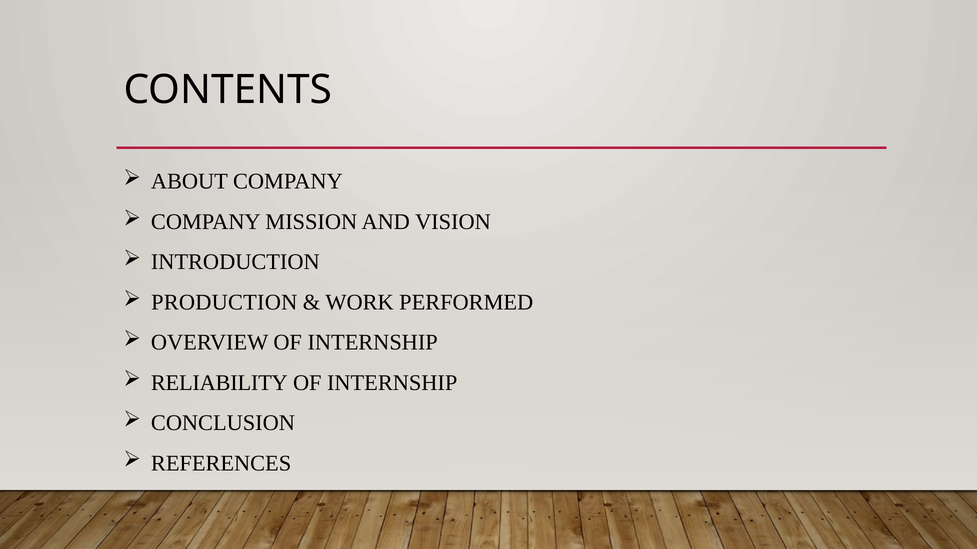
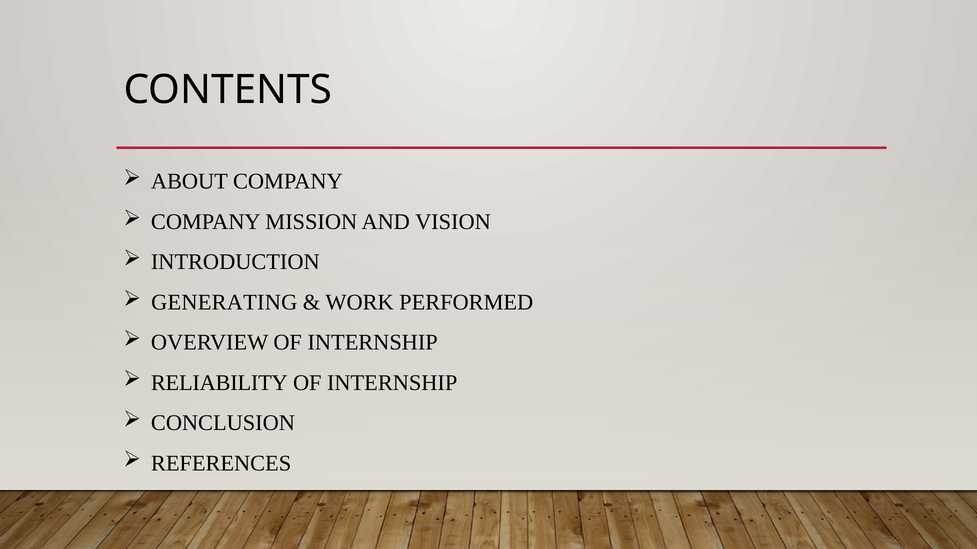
PRODUCTION: PRODUCTION -> GENERATING (224, 303)
